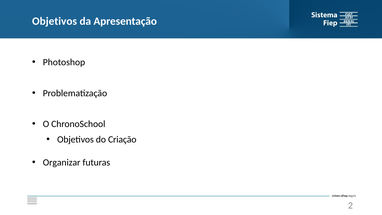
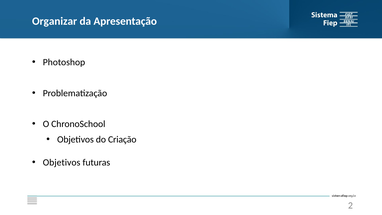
Objetivos: Objetivos -> Organizar (55, 21)
Organizar: Organizar -> Objetivos (62, 162)
